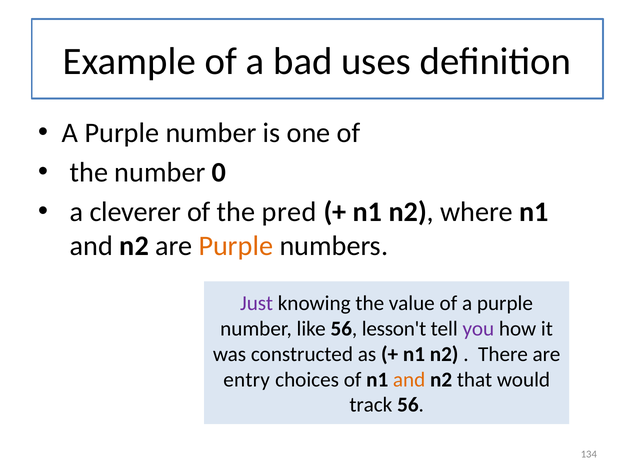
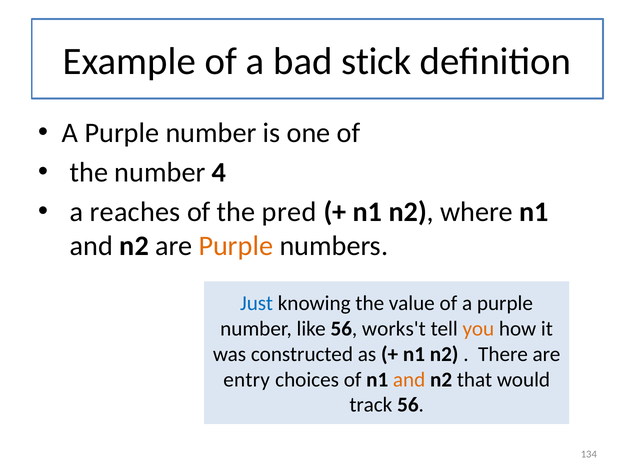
uses: uses -> stick (376, 61)
0: 0 -> 4 (219, 173)
cleverer: cleverer -> reaches (135, 212)
Just colour: purple -> blue (257, 304)
lesson't: lesson't -> works't (394, 329)
you colour: purple -> orange (478, 329)
